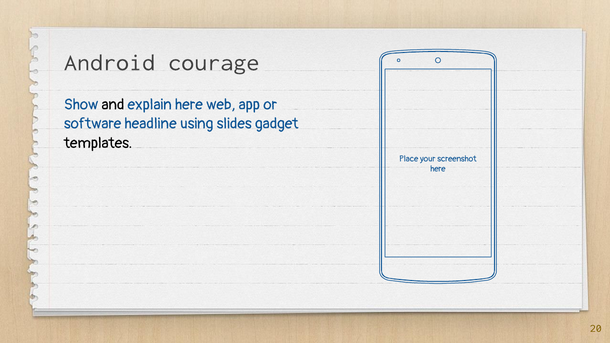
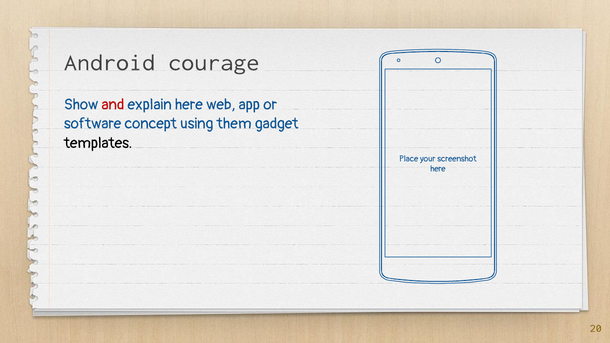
and colour: black -> red (113, 105)
headline: headline -> concept (151, 124)
slides: slides -> them (234, 124)
